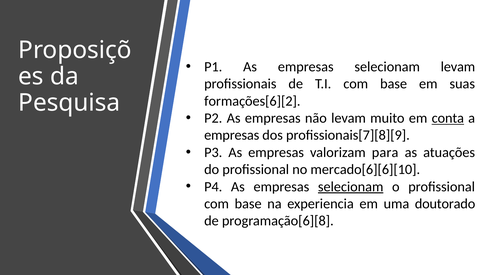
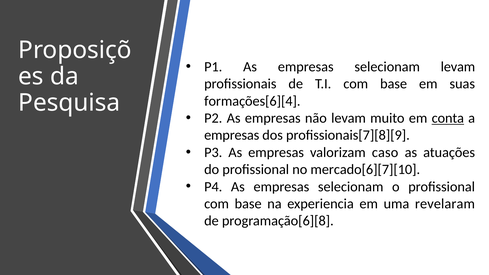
formações[6][2: formações[6][2 -> formações[6][4 (252, 101)
para: para -> caso (385, 152)
mercado[6][6][10: mercado[6][6][10 -> mercado[6][7][10 (365, 170)
selecionam underline: present -> none (351, 187)
doutorado: doutorado -> revelaram (445, 204)
